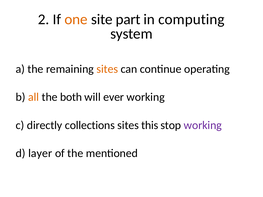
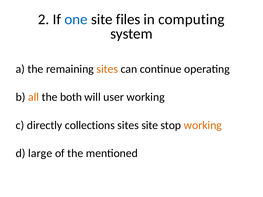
one colour: orange -> blue (76, 19)
part: part -> files (128, 19)
ever: ever -> user (114, 97)
sites this: this -> site (150, 125)
working colour: purple -> orange (203, 125)
layer: layer -> large (40, 153)
